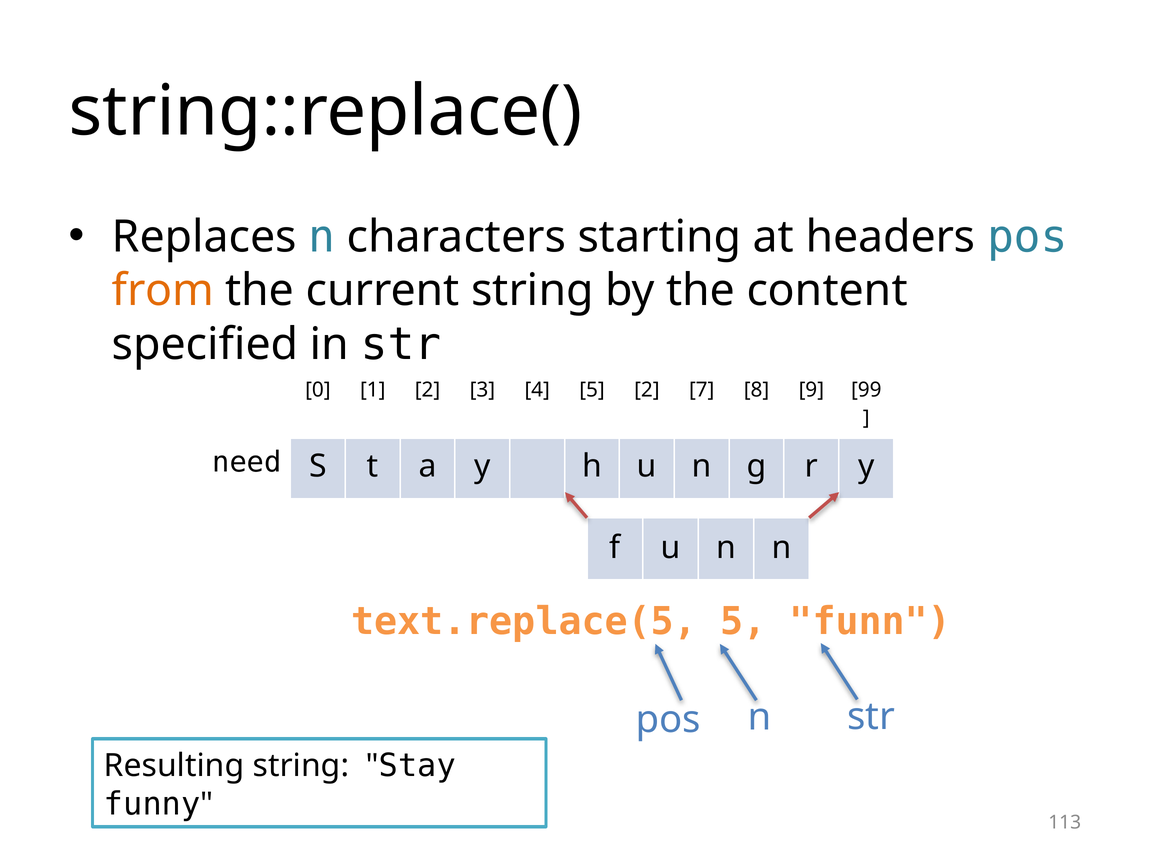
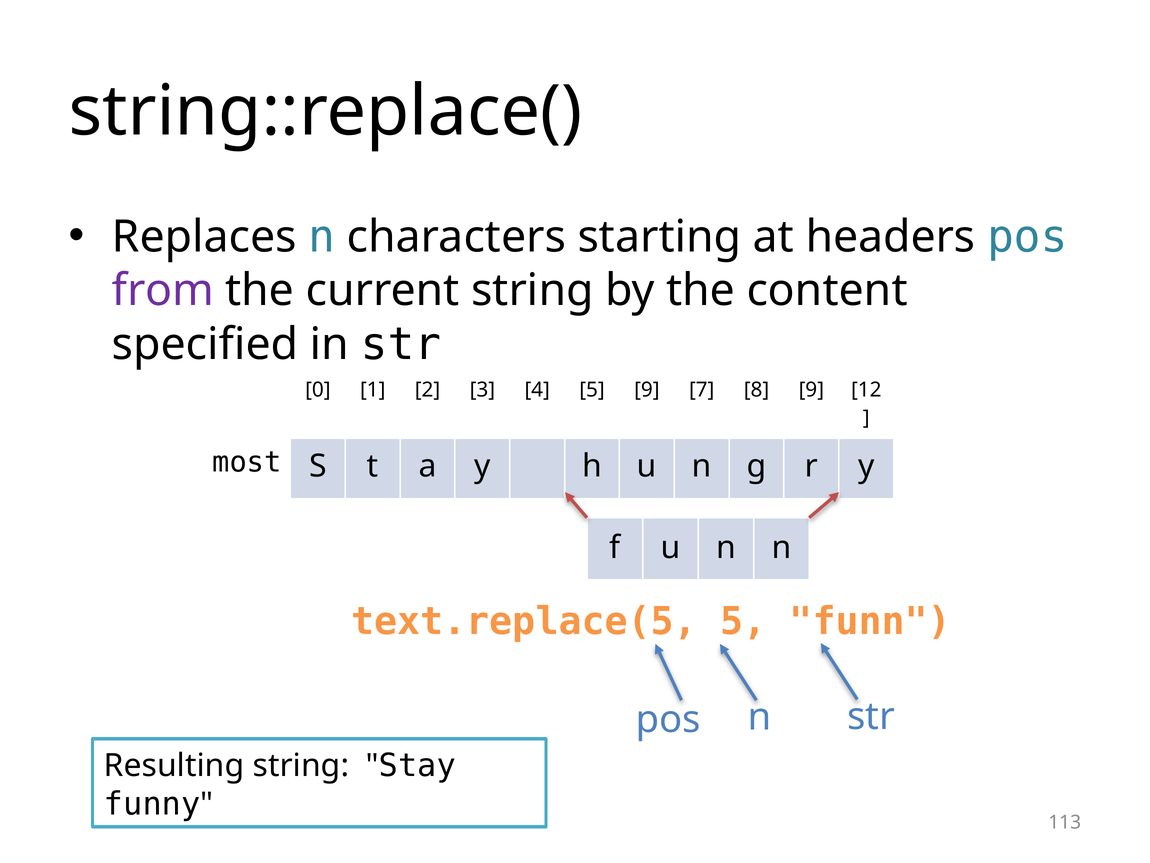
from colour: orange -> purple (163, 291)
5 2: 2 -> 9 (647, 389)
99: 99 -> 12 (866, 389)
need: need -> most (247, 462)
